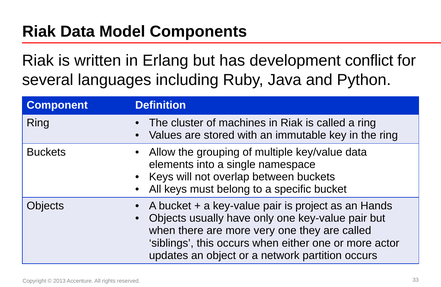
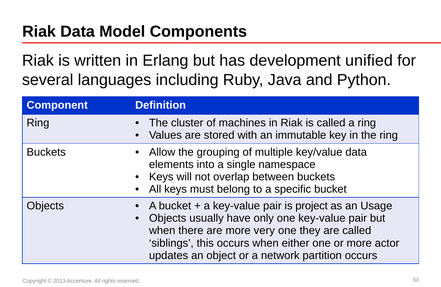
conflict: conflict -> unified (369, 61)
Hands: Hands -> Usage (376, 206)
